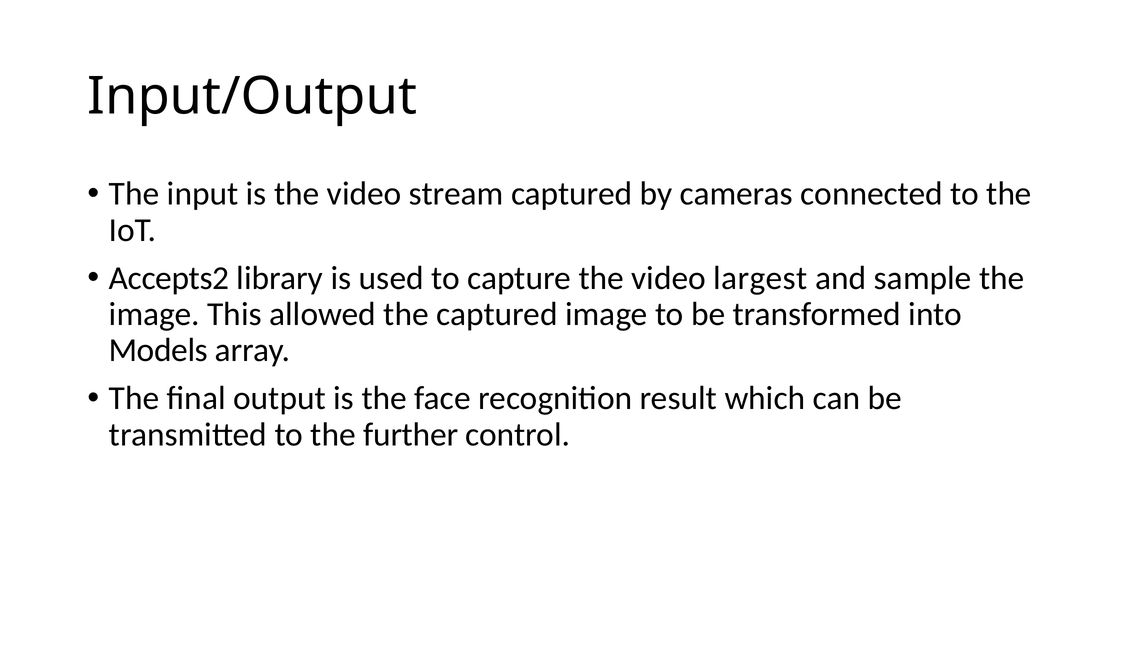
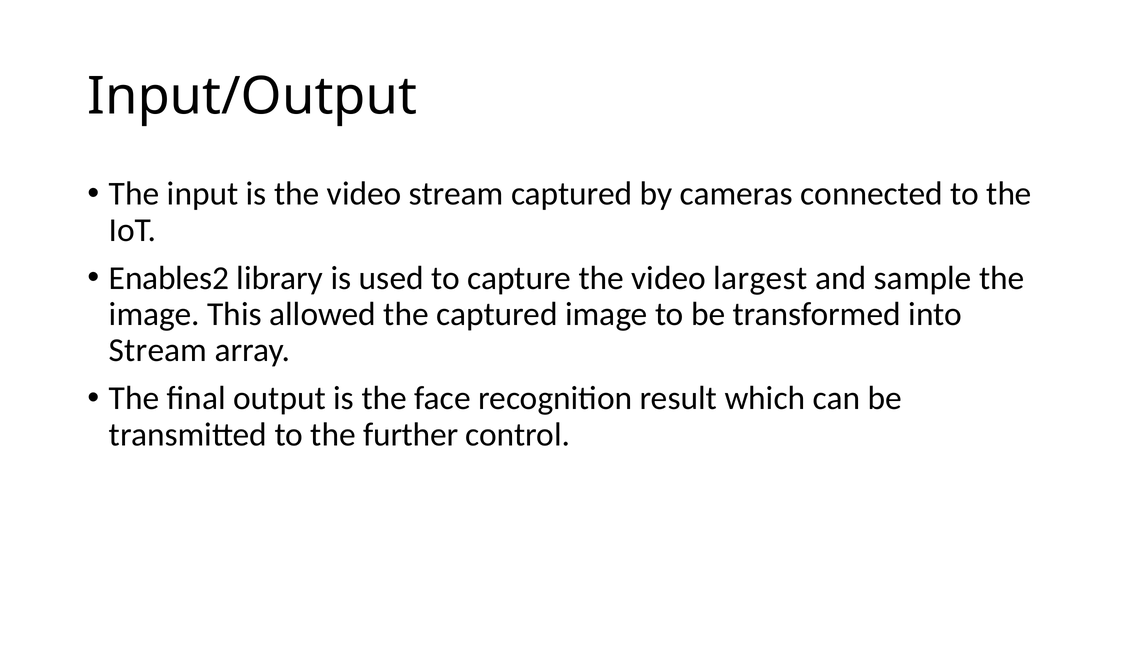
Accepts2: Accepts2 -> Enables2 (169, 278)
Models: Models -> Stream (158, 350)
